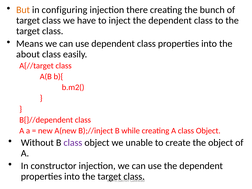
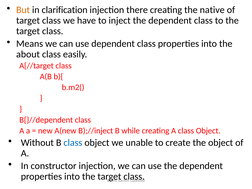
configuring: configuring -> clarification (65, 10)
bunch: bunch -> native (212, 10)
class colour: purple -> blue (73, 143)
